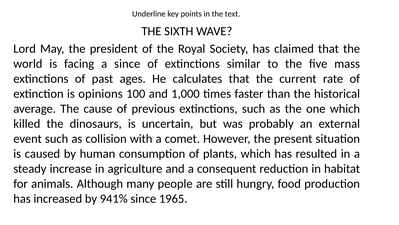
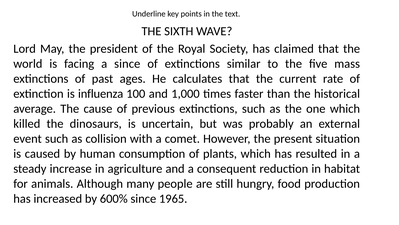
opinions: opinions -> influenza (101, 94)
941%: 941% -> 600% (114, 198)
